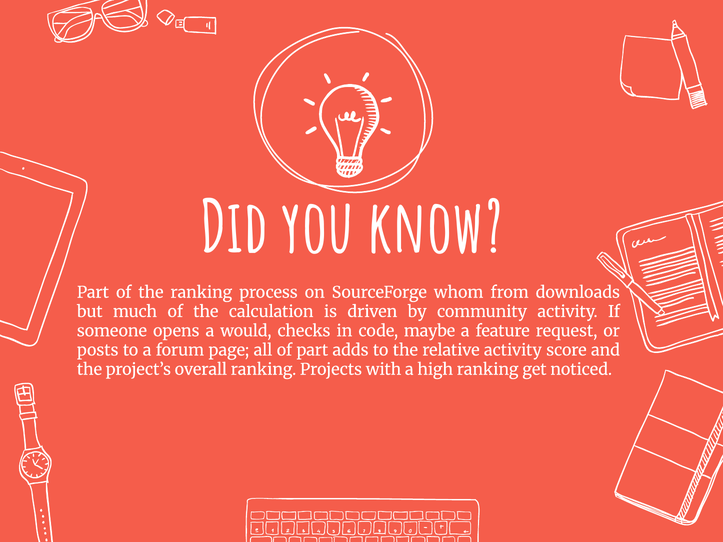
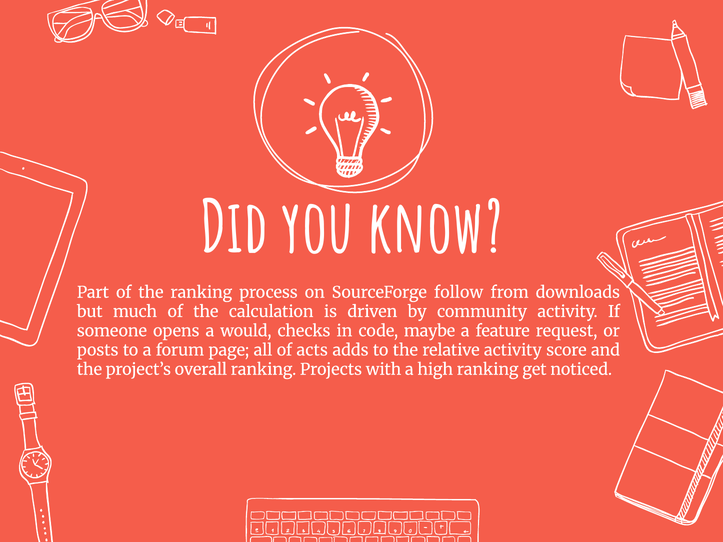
whom: whom -> follow (459, 293)
of part: part -> acts (312, 350)
